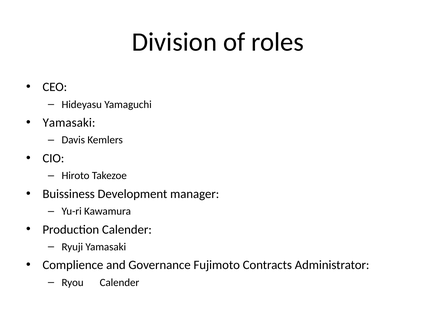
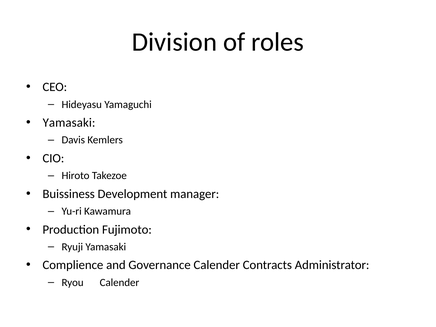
Production Calender: Calender -> Fujimoto (127, 229)
Governance Fujimoto: Fujimoto -> Calender (217, 265)
